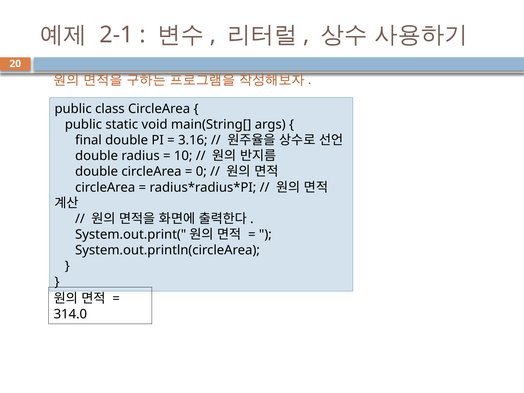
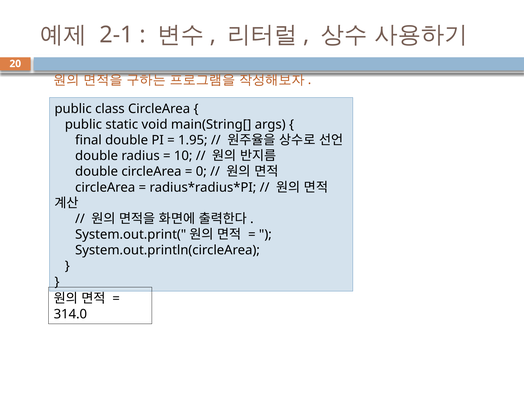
3.16: 3.16 -> 1.95 (193, 140)
